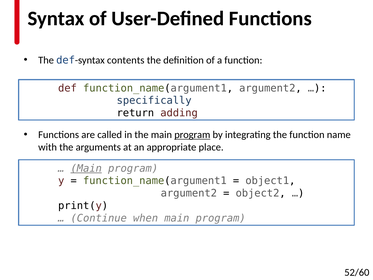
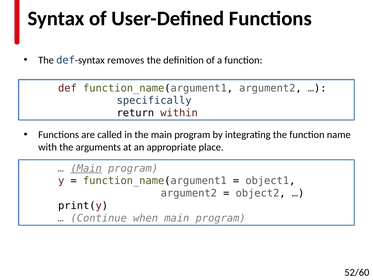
contents: contents -> removes (126, 60)
adding: adding -> within (179, 113)
program underline: present -> none (192, 135)
